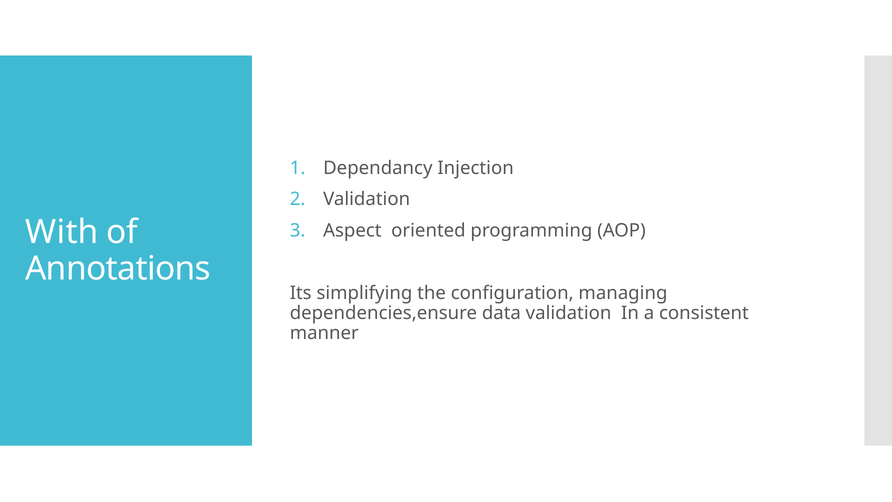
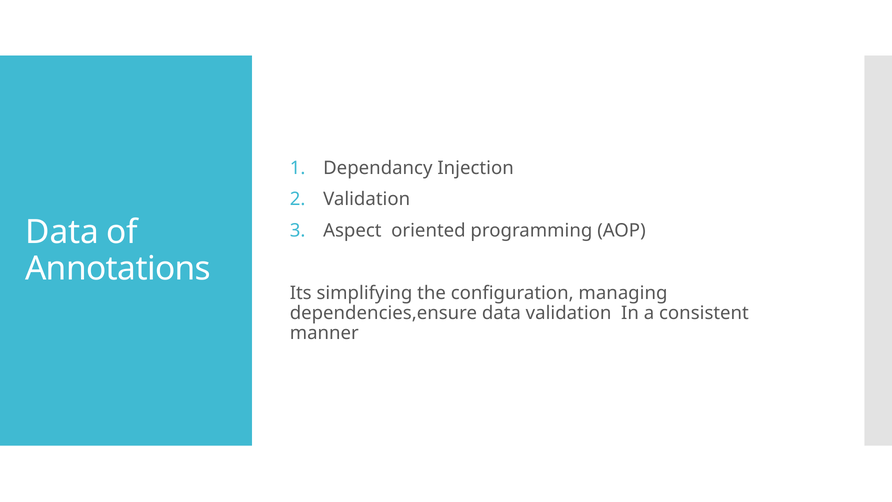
With: With -> Data (62, 232)
